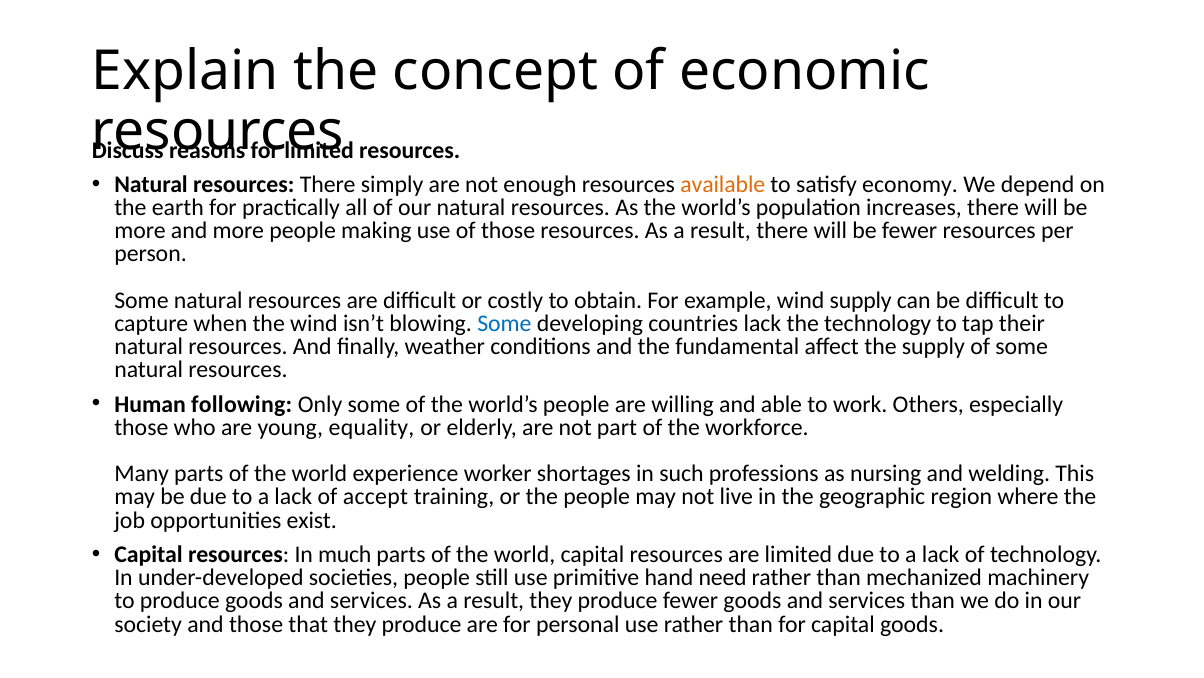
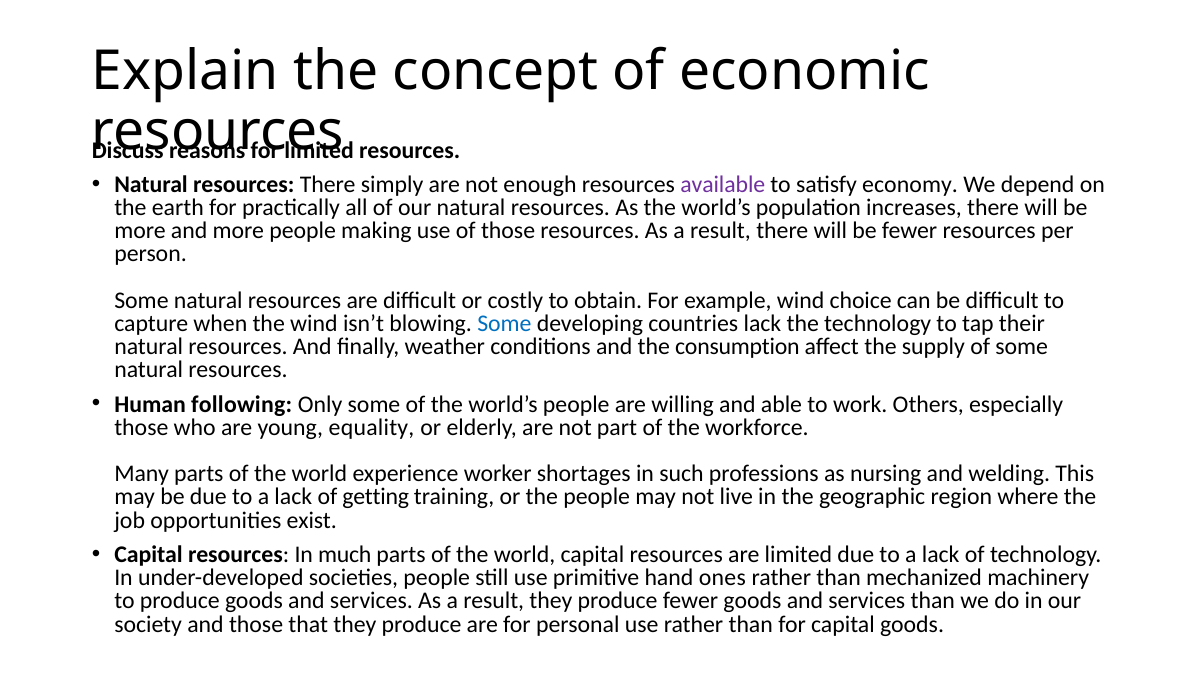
available colour: orange -> purple (723, 184)
wind supply: supply -> choice (861, 300)
fundamental: fundamental -> consumption (737, 346)
accept: accept -> getting (376, 497)
need: need -> ones (722, 577)
